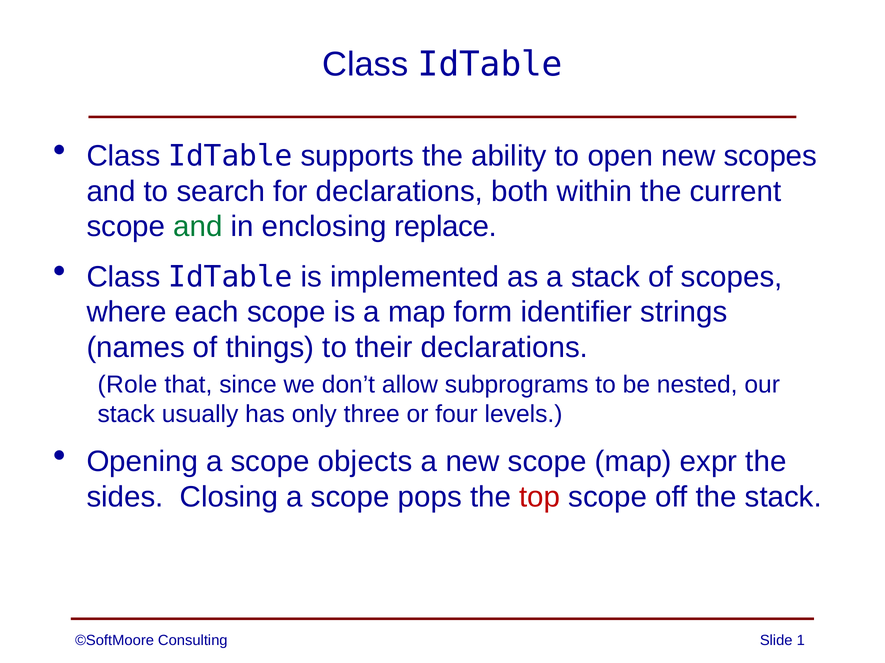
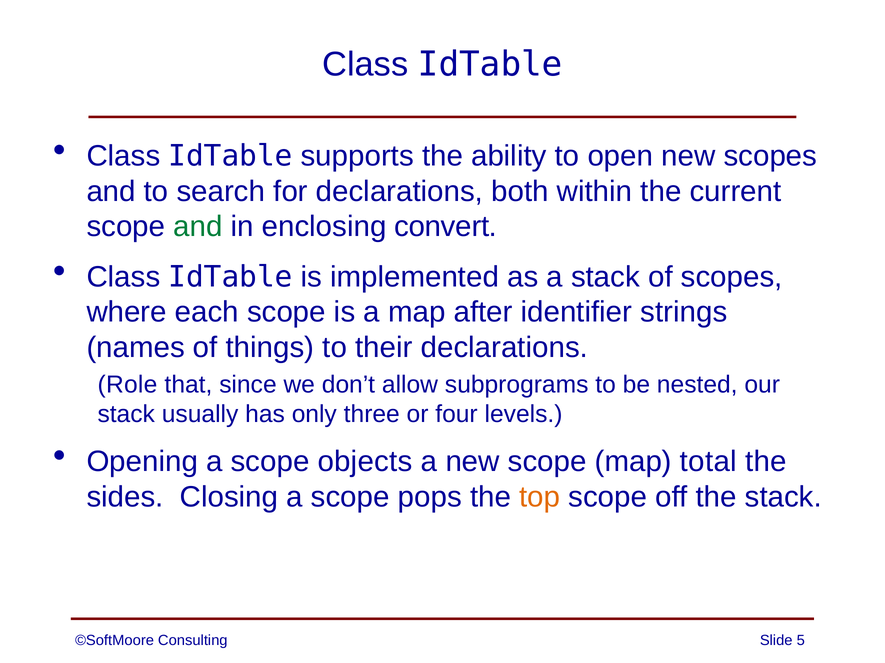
replace: replace -> convert (446, 227)
form: form -> after (483, 313)
expr: expr -> total (708, 462)
top colour: red -> orange (540, 497)
1: 1 -> 5 (801, 641)
